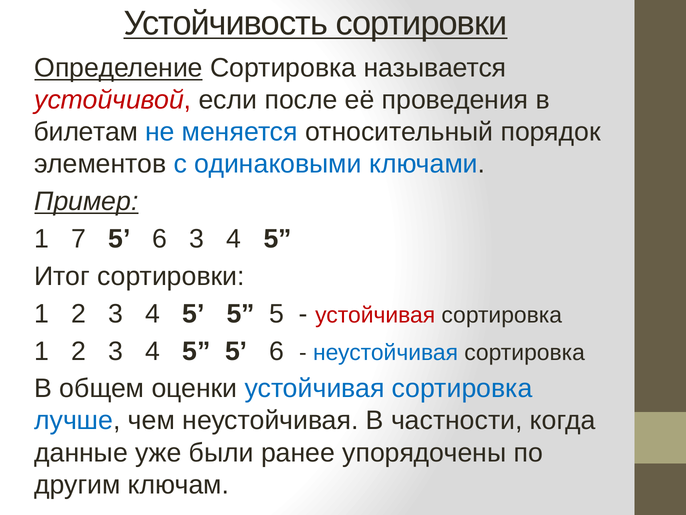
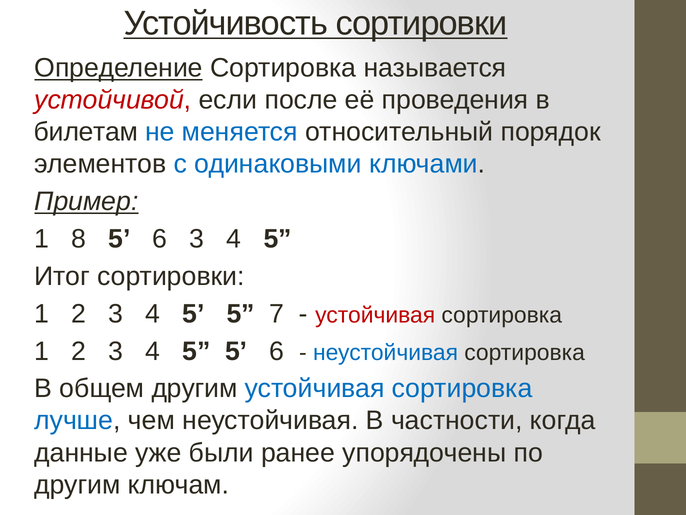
7: 7 -> 8 (79, 239)
5 5 5: 5 -> 7 (277, 313)
общем оценки: оценки -> другим (194, 388)
